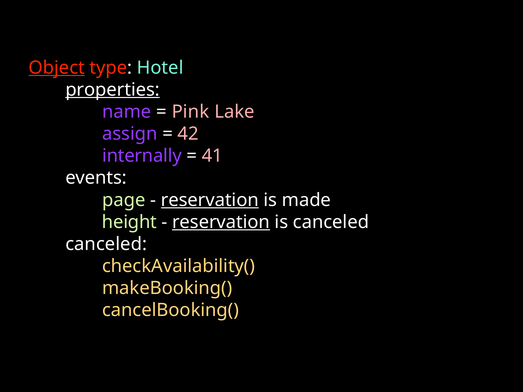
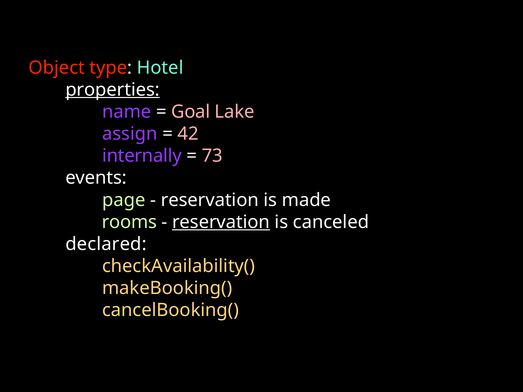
Object underline: present -> none (57, 68)
Pink: Pink -> Goal (191, 112)
41: 41 -> 73 (212, 156)
reservation underline: present -> none (210, 200)
height: height -> rooms (129, 222)
canceled: canceled -> declared (106, 244)
